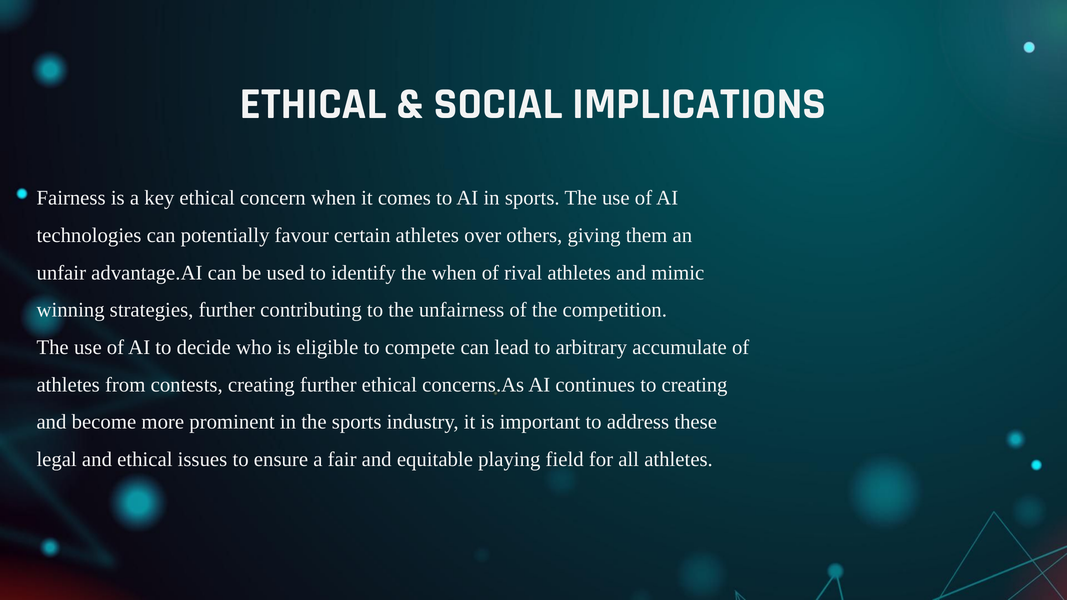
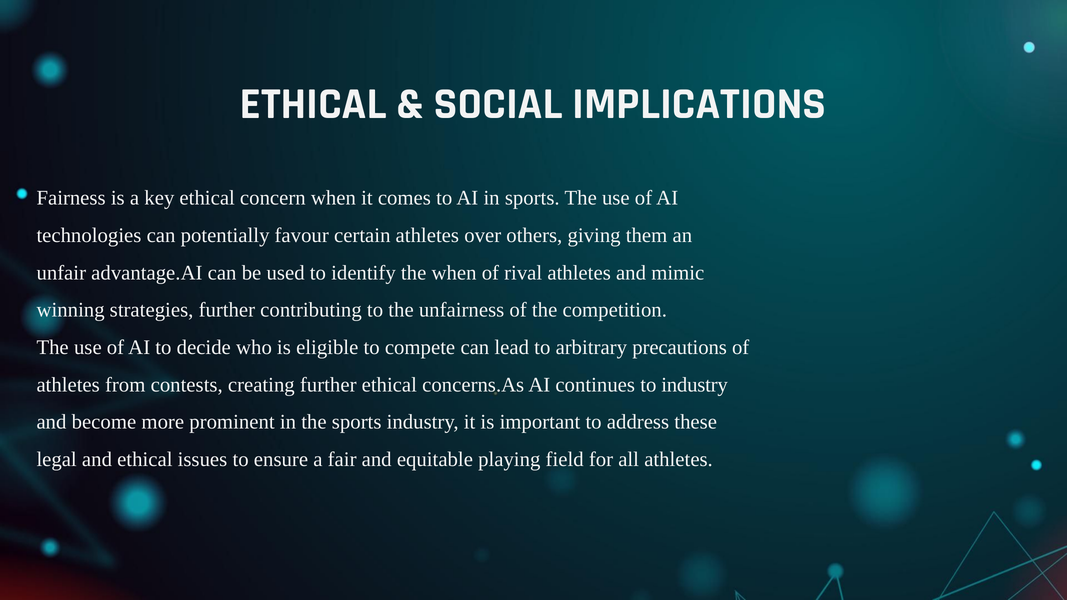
accumulate: accumulate -> precautions (680, 347)
to creating: creating -> industry (695, 385)
